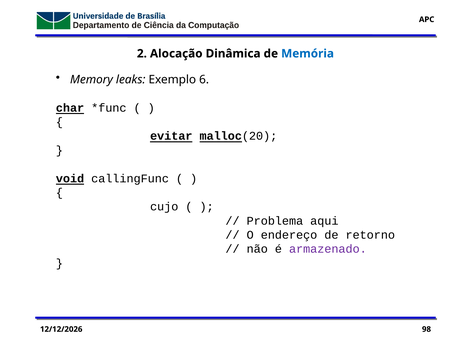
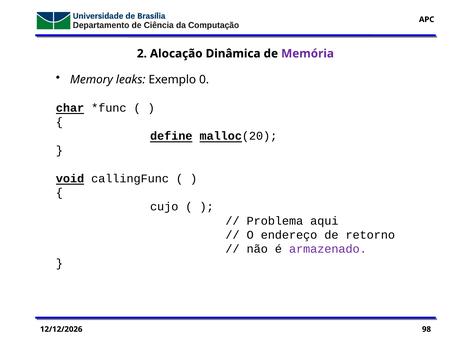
Memória colour: blue -> purple (308, 54)
6: 6 -> 0 (204, 80)
evitar: evitar -> define (171, 136)
